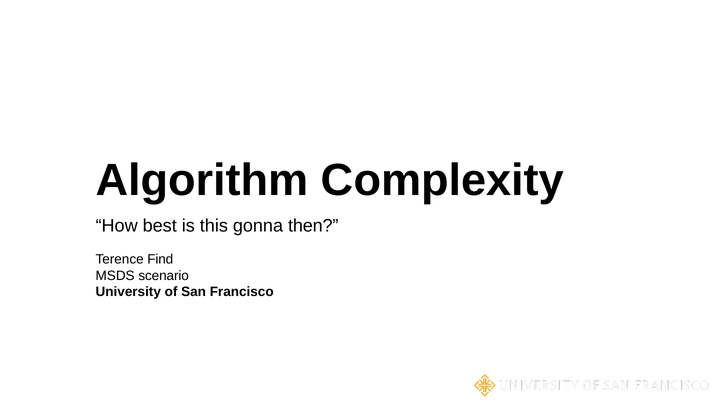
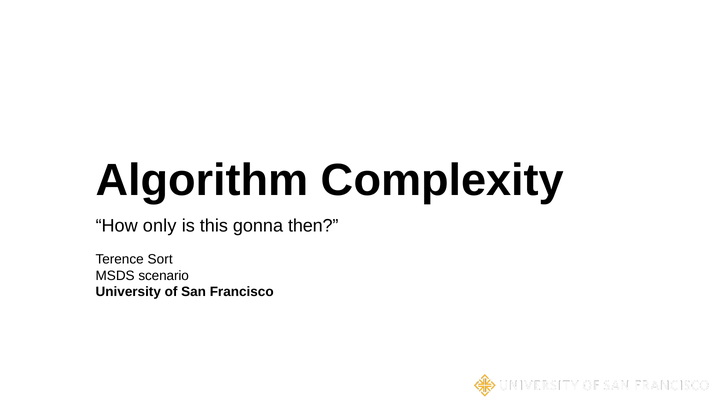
best: best -> only (160, 226)
Find: Find -> Sort (160, 259)
